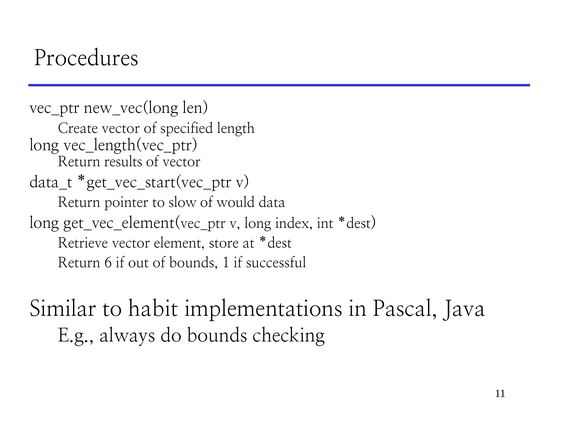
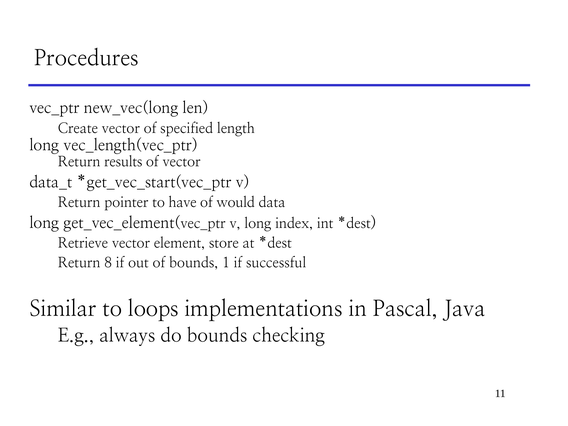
slow: slow -> have (183, 203)
6: 6 -> 8 (108, 263)
habit: habit -> loops (153, 309)
